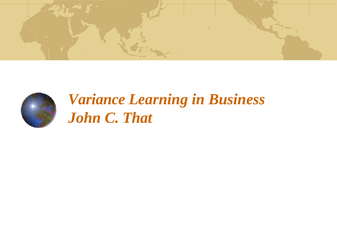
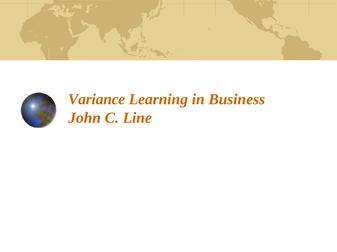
That: That -> Line (137, 118)
